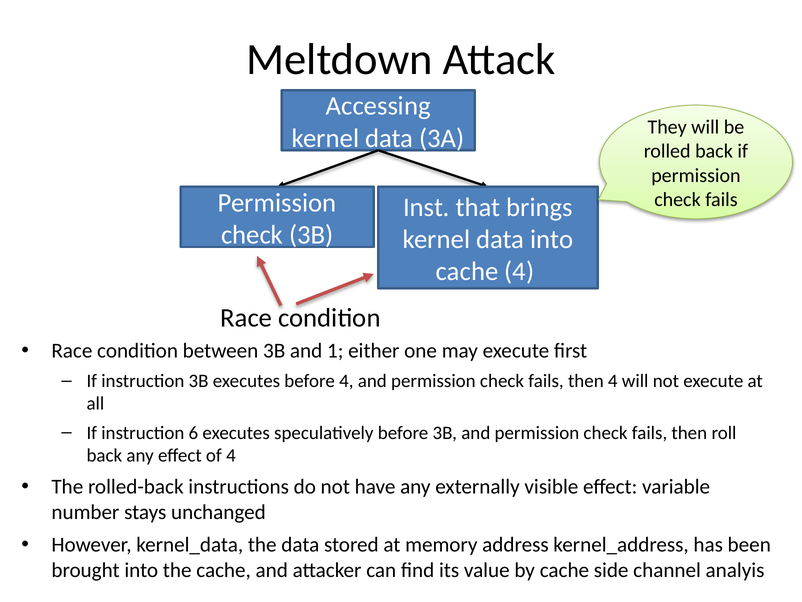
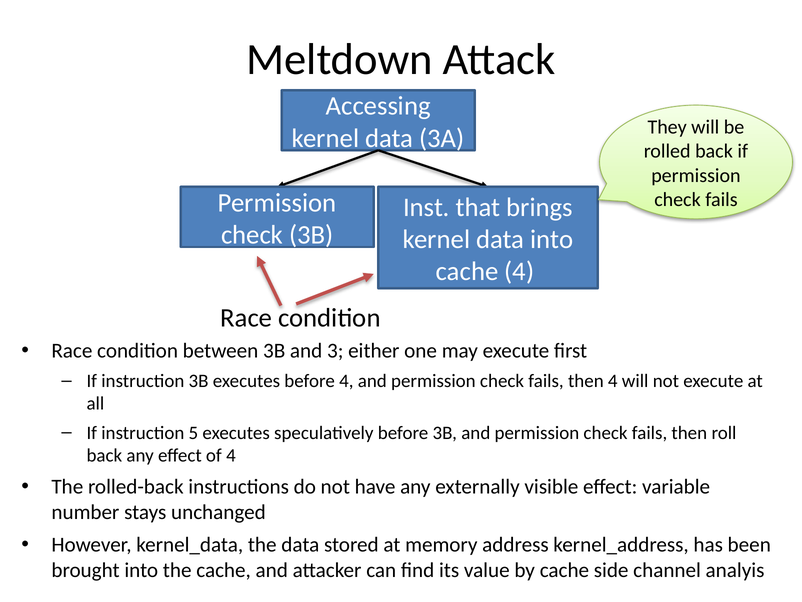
1: 1 -> 3 (335, 351)
6: 6 -> 5 (193, 432)
